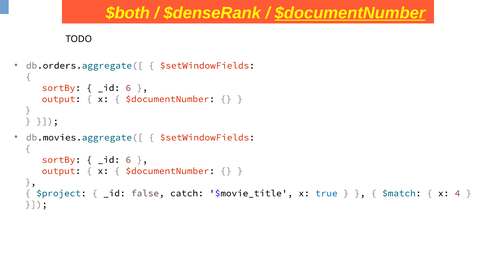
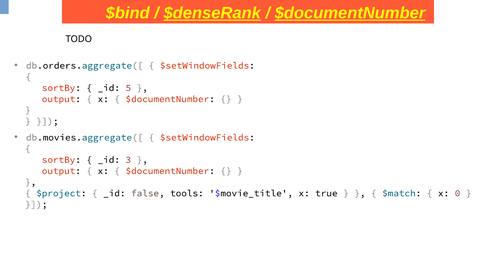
$both: $both -> $bind (128, 13)
$denseRank underline: none -> present (212, 13)
6: 6 -> 5 (128, 88)
6: 6 -> 3 (128, 160)
catch: catch -> tools (187, 193)
true colour: blue -> black (326, 193)
4: 4 -> 0 (458, 193)
